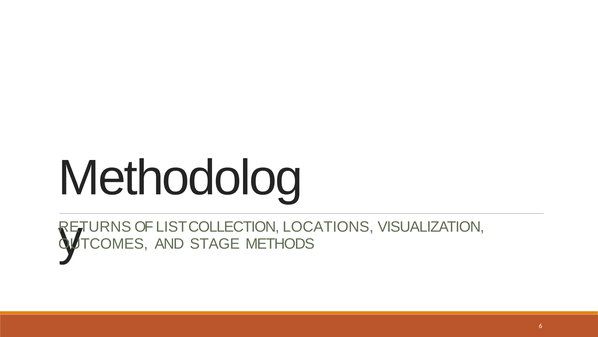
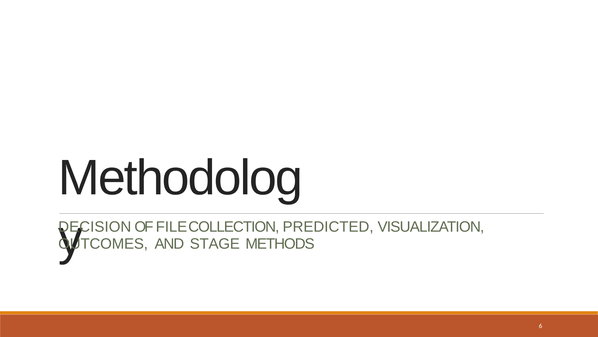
RETURNS: RETURNS -> DECISION (95, 226)
LIST: LIST -> FILE (171, 226)
LOCATIONS: LOCATIONS -> PREDICTED (328, 226)
